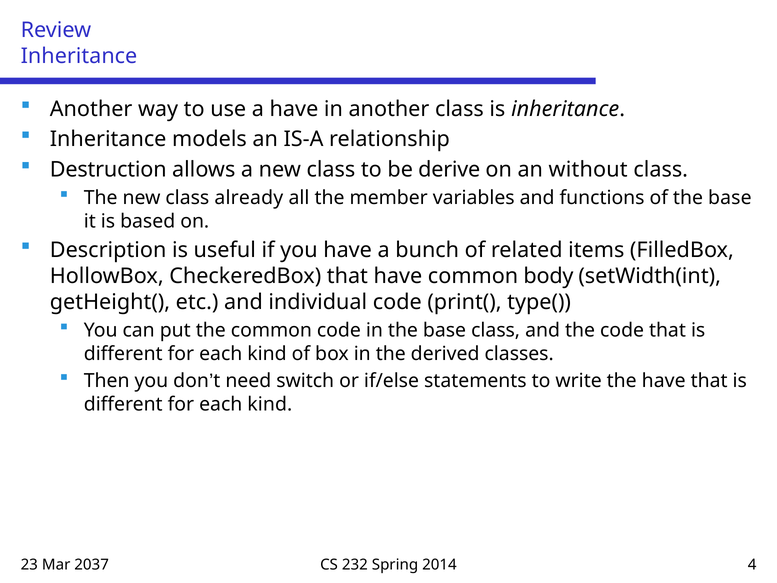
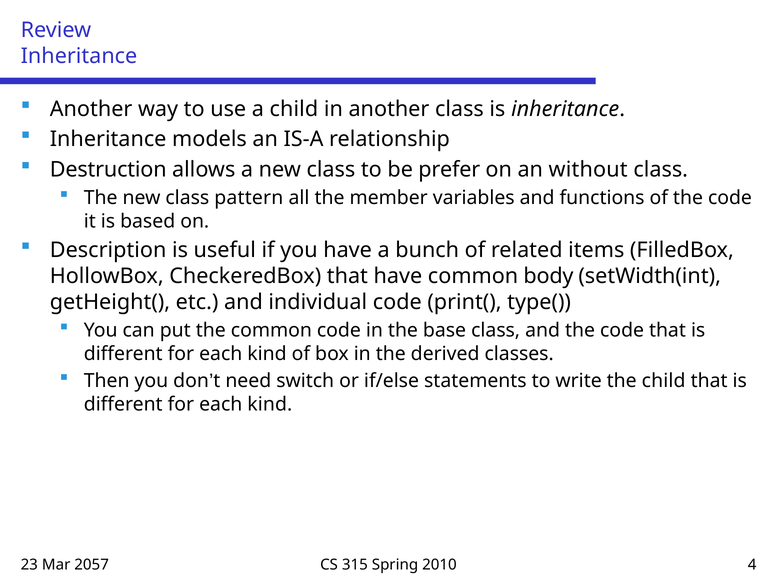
a have: have -> child (294, 109)
derive: derive -> prefer (449, 169)
already: already -> pattern (249, 198)
of the base: base -> code (730, 198)
the have: have -> child (664, 381)
2037: 2037 -> 2057 (92, 564)
232: 232 -> 315 (355, 564)
2014: 2014 -> 2010 (439, 564)
